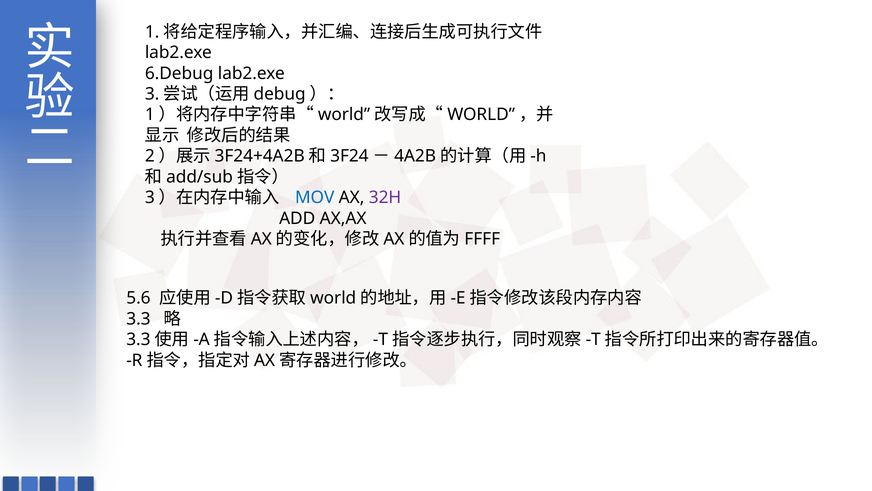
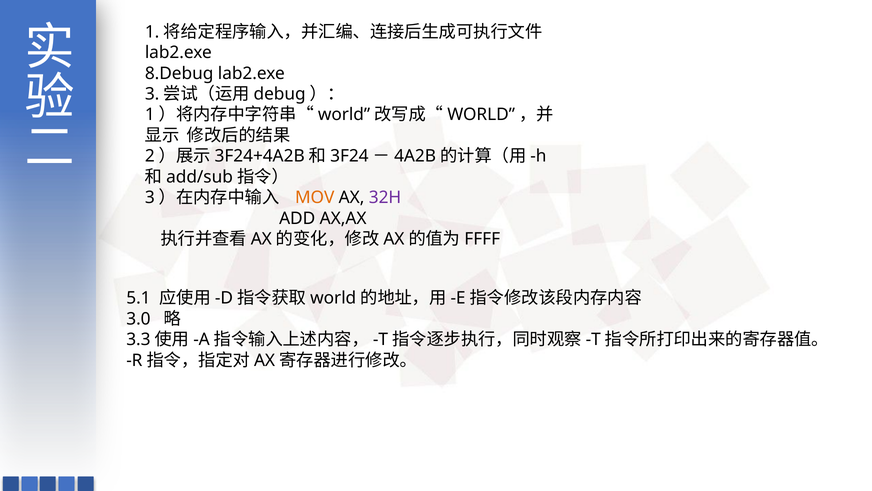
6.Debug: 6.Debug -> 8.Debug (179, 73)
MOV colour: blue -> orange (315, 197)
5.6: 5.6 -> 5.1 (138, 298)
3.3: 3.3 -> 3.0 (138, 319)
